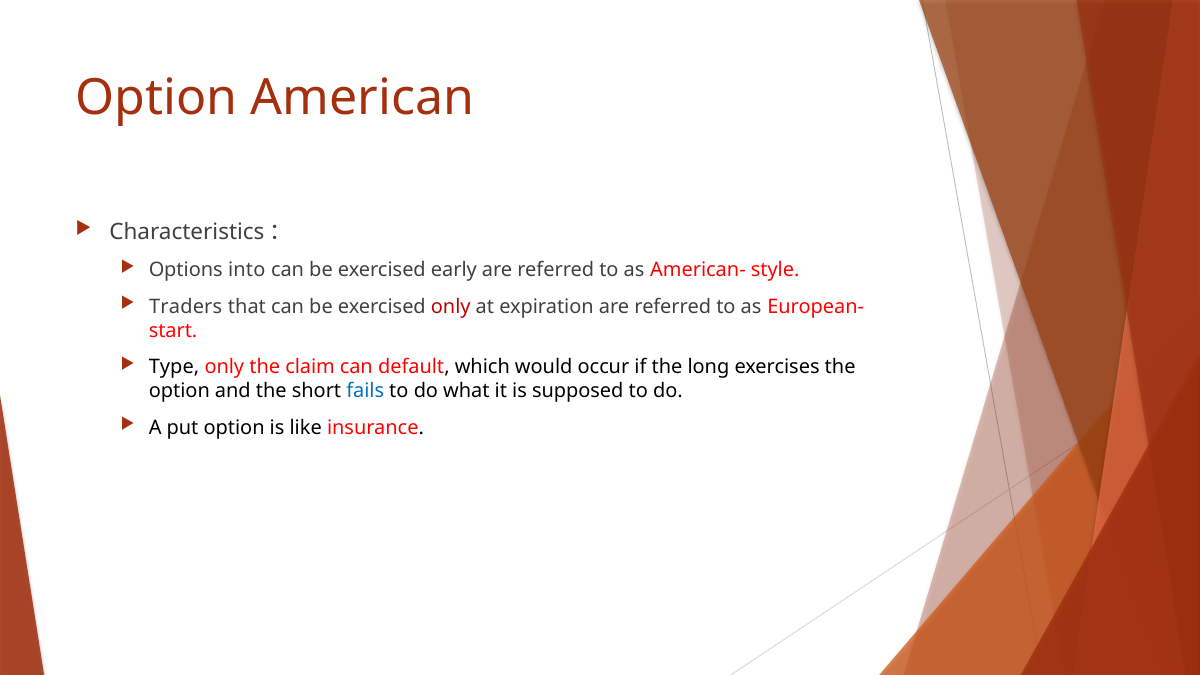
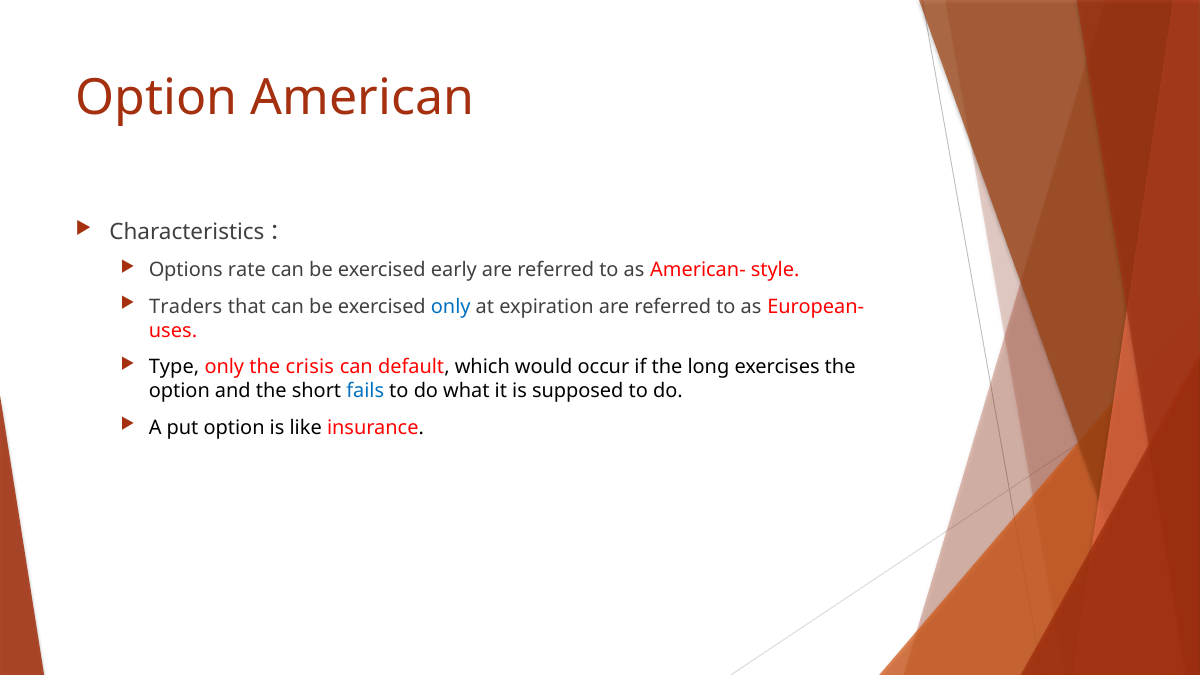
into: into -> rate (247, 270)
only colour: red -> blue (451, 307)
start: start -> uses (173, 331)
claim: claim -> crisis (310, 367)
